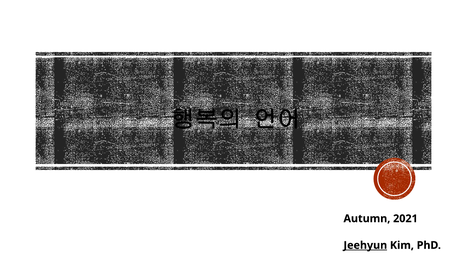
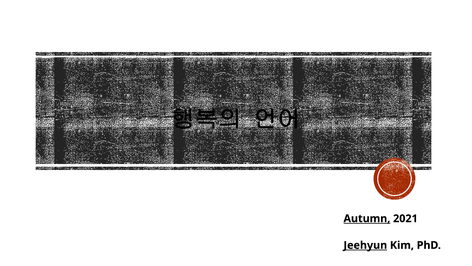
Autumn underline: none -> present (367, 218)
